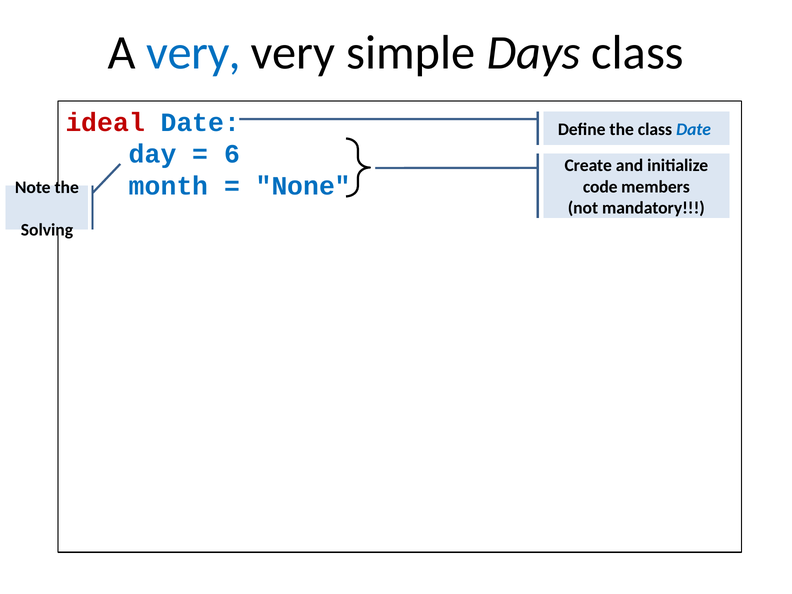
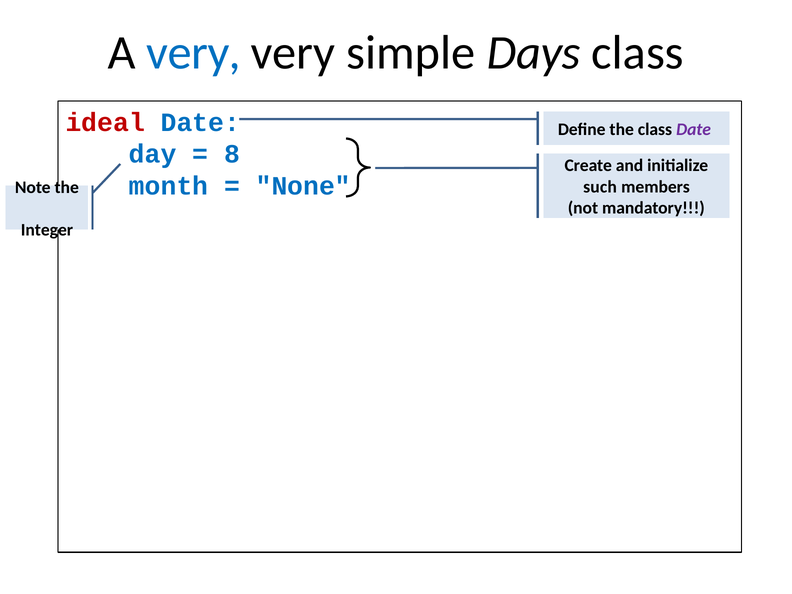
Date colour: blue -> purple (694, 130)
6: 6 -> 8 (232, 154)
code: code -> such (600, 187)
Solving: Solving -> Integer (47, 230)
